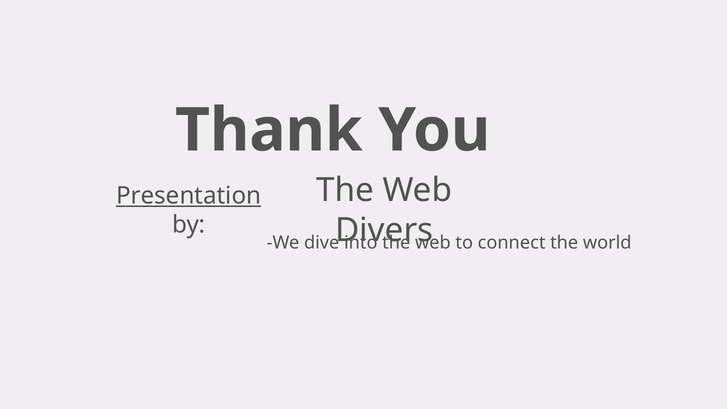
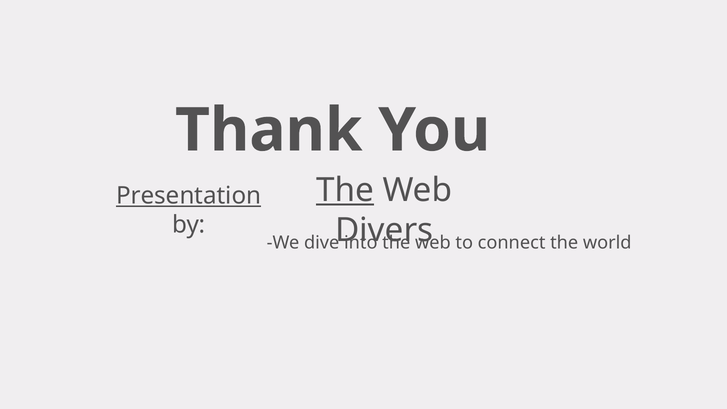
The underline: none -> present (345, 190)
